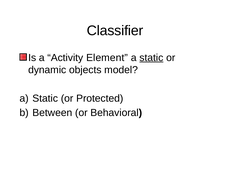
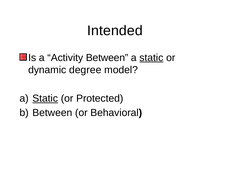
Classifier: Classifier -> Intended (115, 31)
Activity Element: Element -> Between (107, 58)
objects: objects -> degree (85, 70)
Static underline: none -> present (45, 99)
